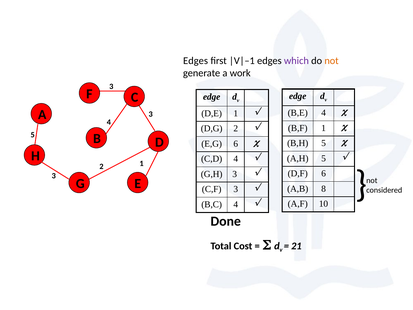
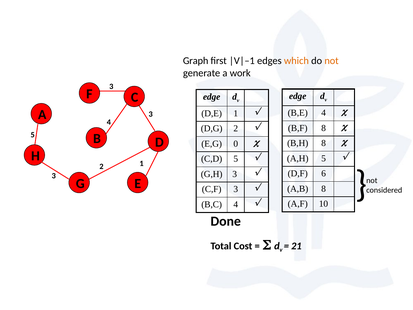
Edges: Edges -> Graph (196, 61)
which colour: purple -> orange (296, 61)
B,F 1: 1 -> 8 (324, 128)
B,H 5: 5 -> 8 (324, 143)
E,G 6: 6 -> 0 (236, 144)
C,D 4: 4 -> 5 (236, 159)
